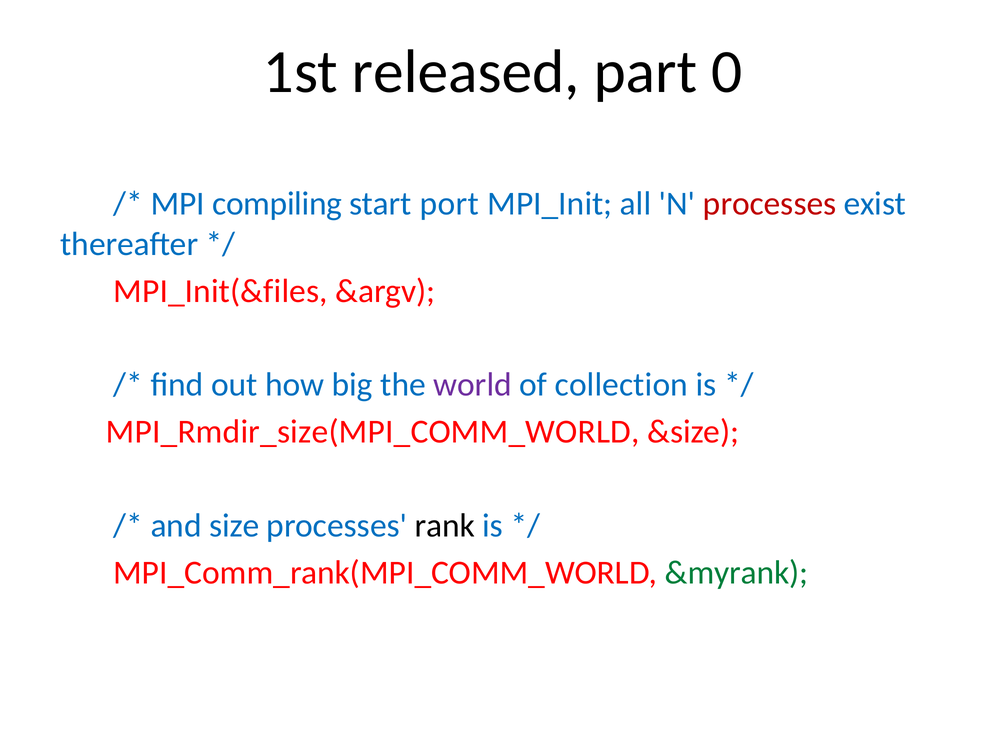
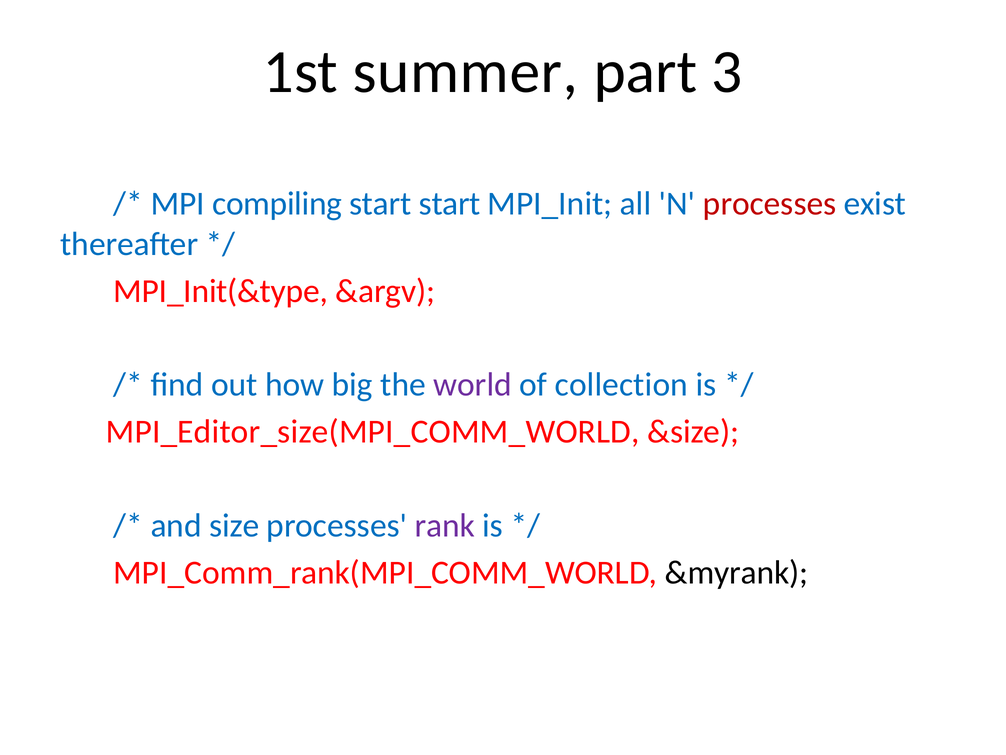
released: released -> summer (465, 72)
0: 0 -> 3 (727, 72)
start port: port -> start (450, 204)
MPI_Init(&files: MPI_Init(&files -> MPI_Init(&type (221, 291)
MPI_Rmdir_size(MPI_COMM_WORLD: MPI_Rmdir_size(MPI_COMM_WORLD -> MPI_Editor_size(MPI_COMM_WORLD (373, 432)
rank colour: black -> purple (445, 525)
&myrank colour: green -> black (736, 572)
